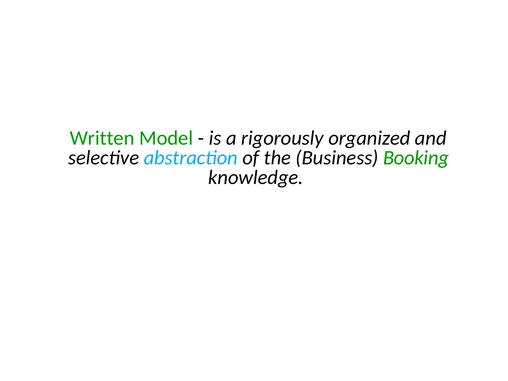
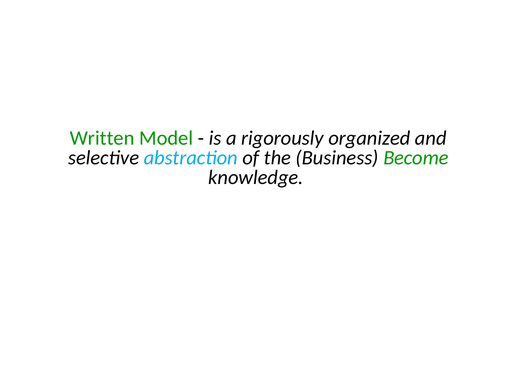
Booking: Booking -> Become (416, 158)
